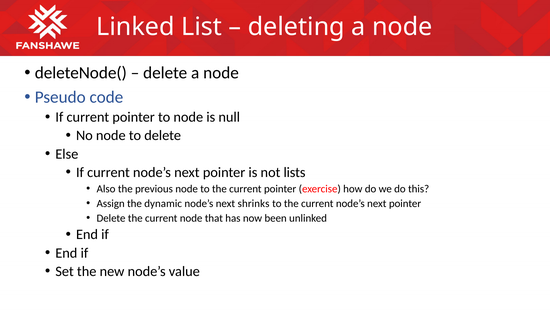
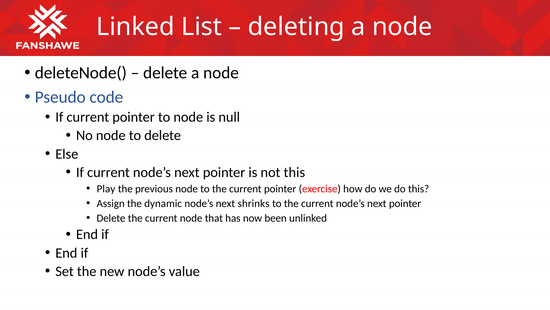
not lists: lists -> this (294, 172)
Also: Also -> Play (106, 188)
